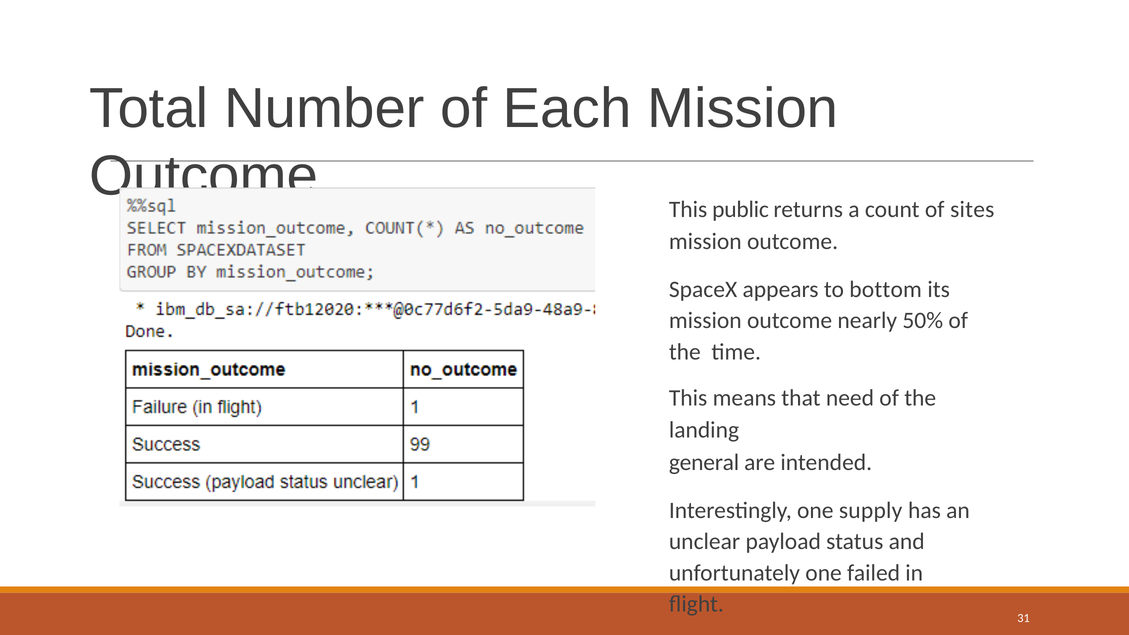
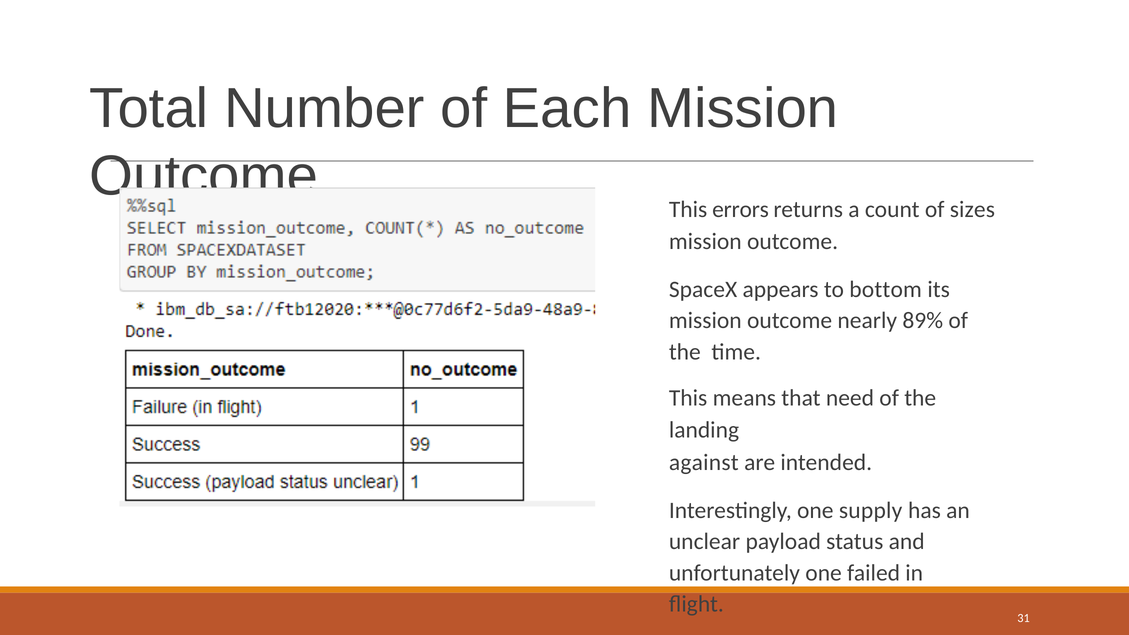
public: public -> errors (741, 209)
sites: sites -> sizes (972, 209)
50%: 50% -> 89% (923, 321)
general: general -> against (704, 463)
